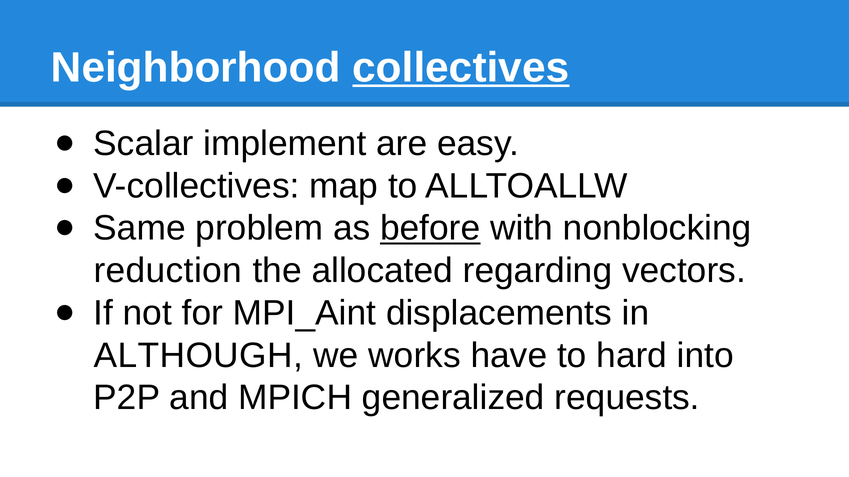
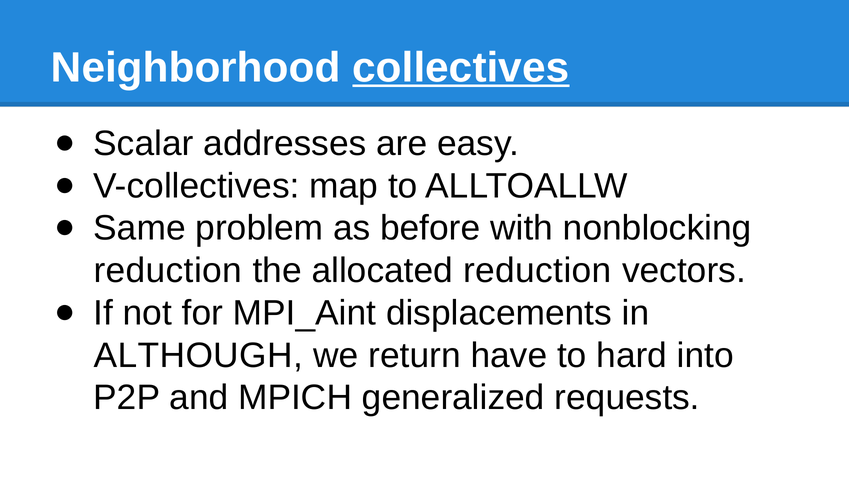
implement: implement -> addresses (285, 144)
before underline: present -> none (430, 229)
allocated regarding: regarding -> reduction (537, 271)
works: works -> return (415, 356)
